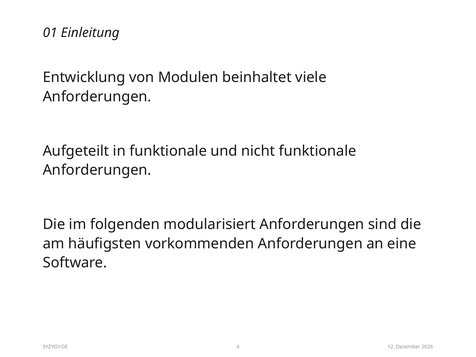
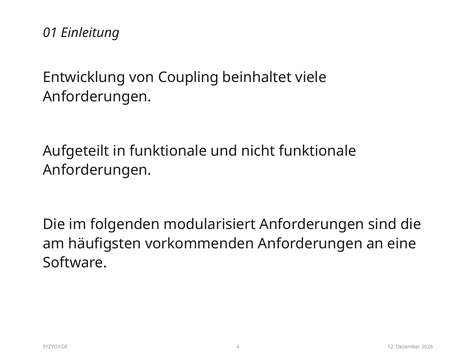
Modulen: Modulen -> Coupling (188, 78)
